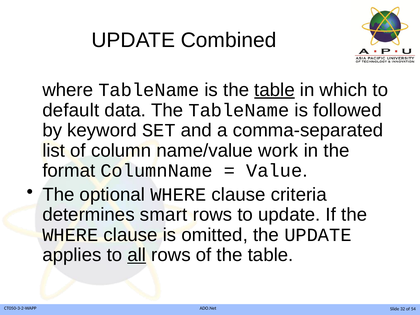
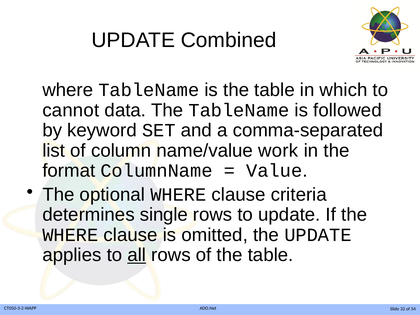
table underline: present -> none (275, 90)
default: default -> cannot (71, 110)
smart: smart -> single (164, 215)
